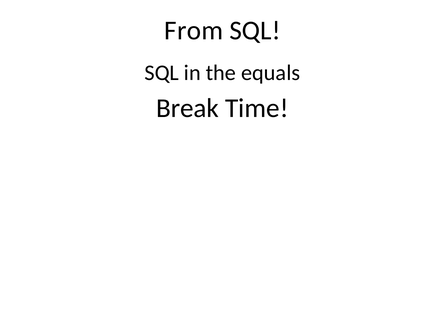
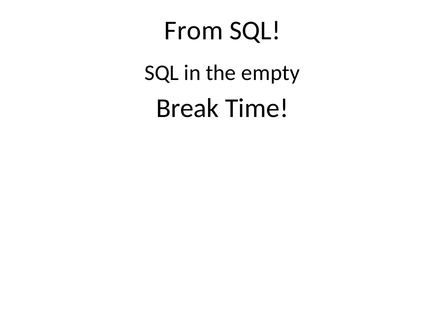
equals: equals -> empty (271, 73)
